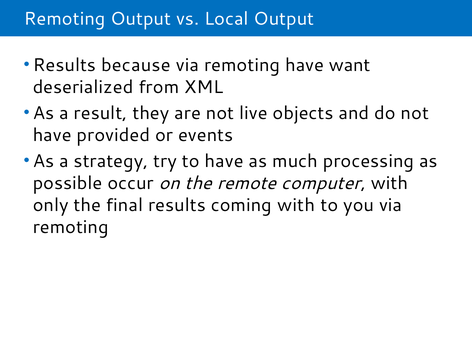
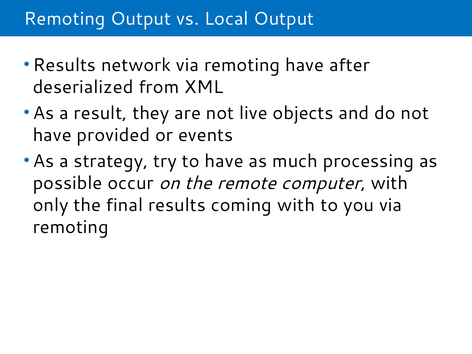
because: because -> network (136, 65)
want: want -> after (349, 65)
